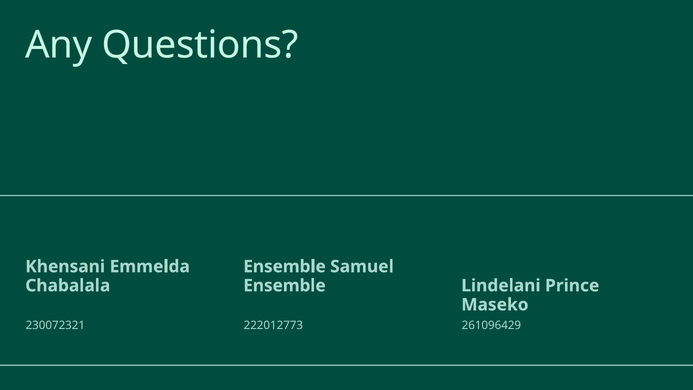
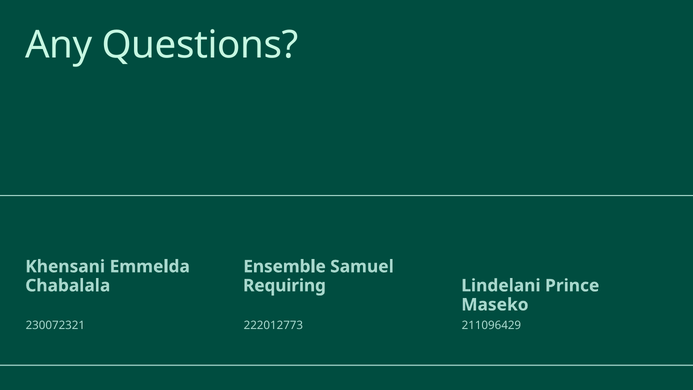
Ensemble: Ensemble -> Requiring (285, 285)
261096429: 261096429 -> 211096429 (491, 325)
